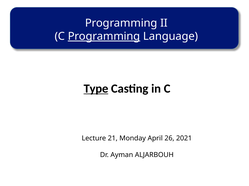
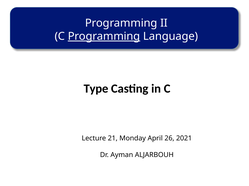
Type underline: present -> none (96, 89)
